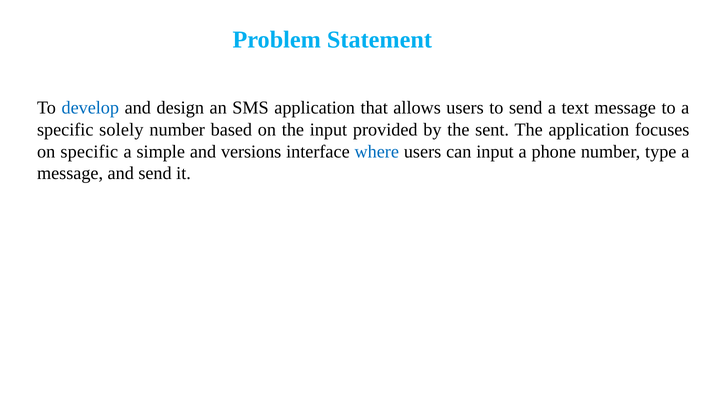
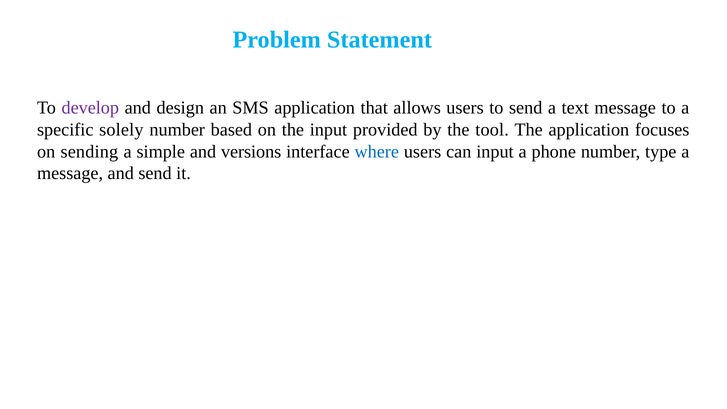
develop colour: blue -> purple (90, 108)
sent: sent -> tool (492, 130)
on specific: specific -> sending (89, 151)
